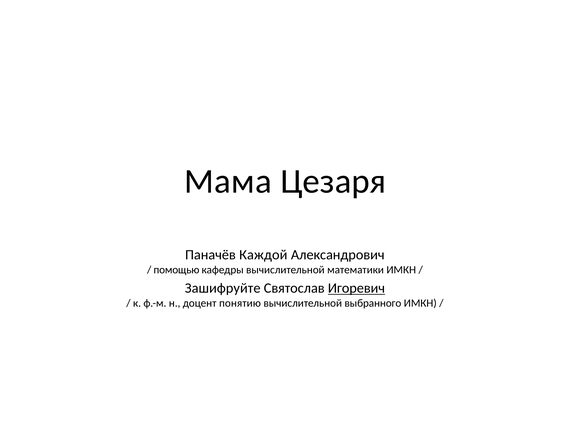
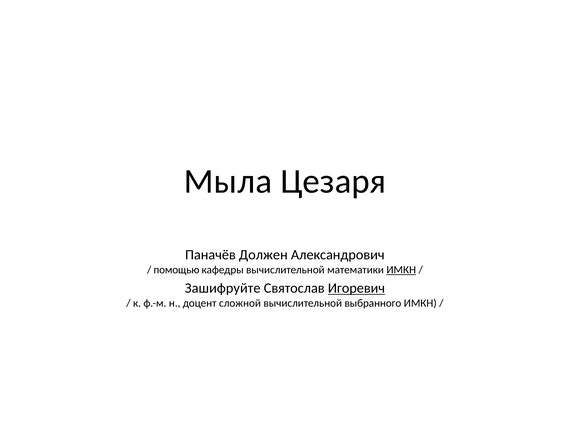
Мама: Мама -> Мыла (228, 181)
Каждой: Каждой -> Должен (263, 255)
ИМКН underline: none -> present (401, 270)
понятию: понятию -> сложной (240, 303)
